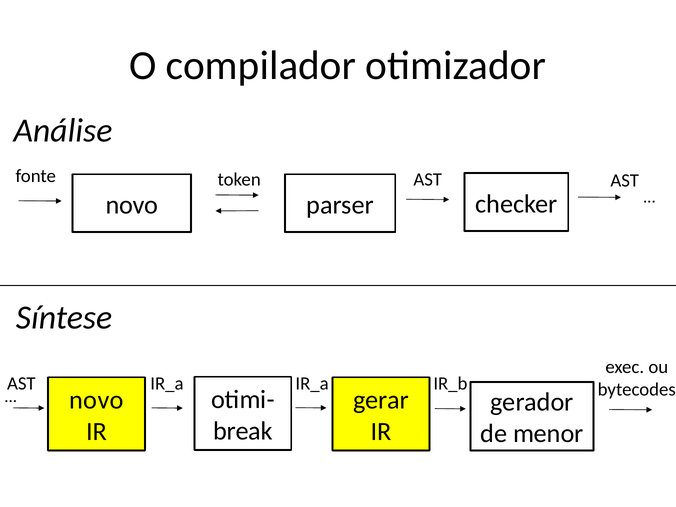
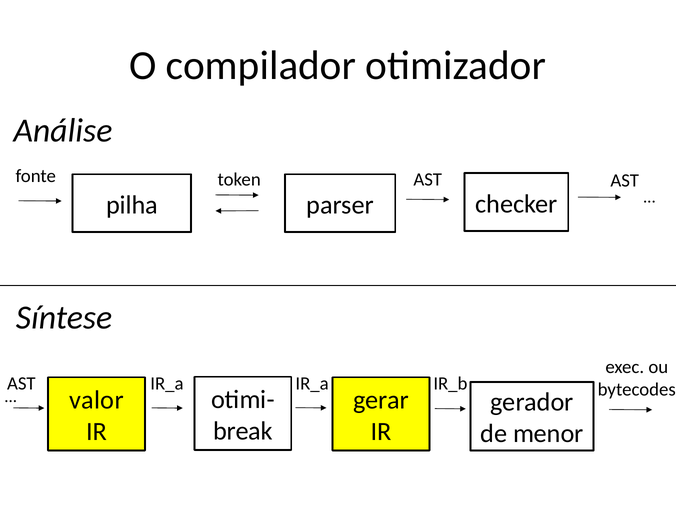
novo: novo -> pilha (132, 205)
novo: novo -> valor (96, 400)
